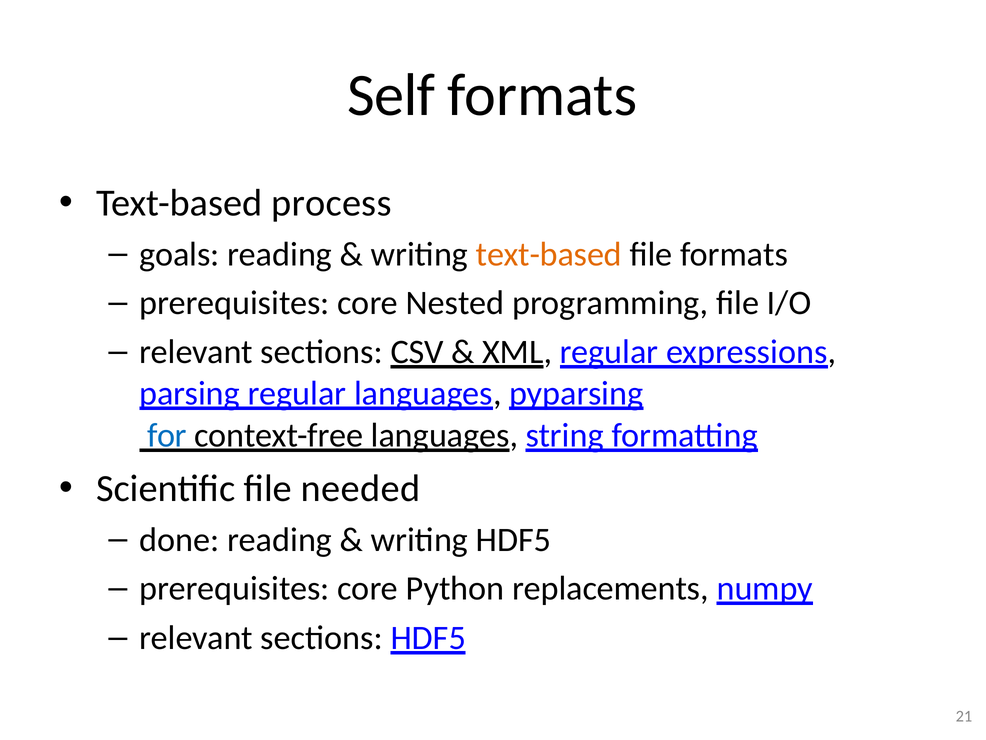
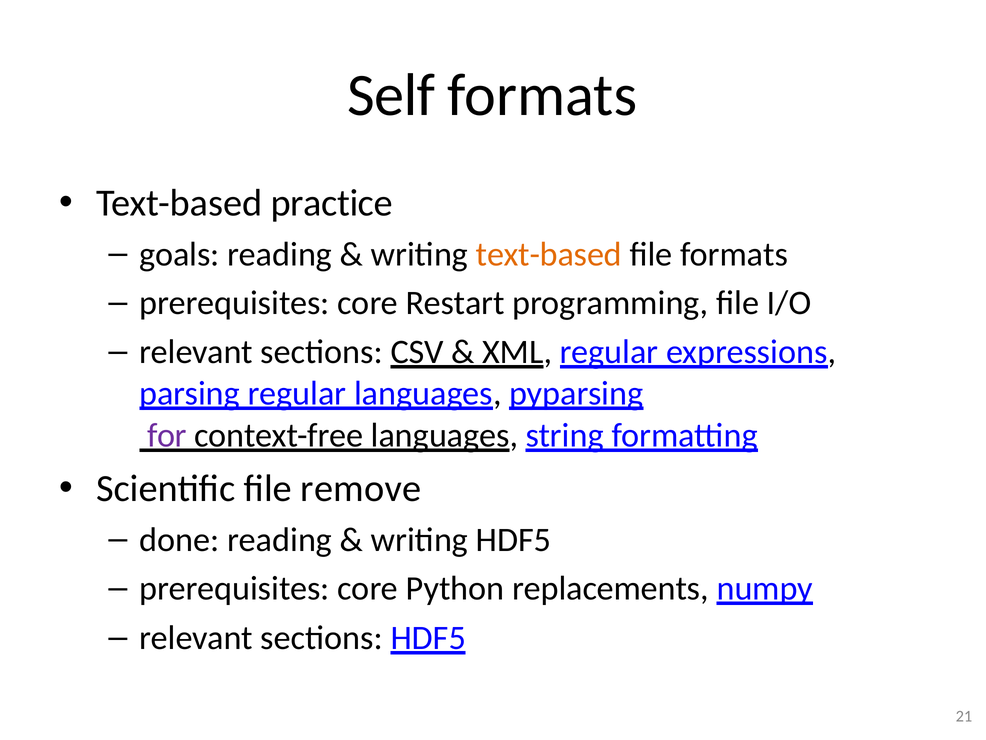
process: process -> practice (332, 203)
Nested: Nested -> Restart (455, 303)
for colour: blue -> purple (167, 435)
needed: needed -> remove (361, 488)
